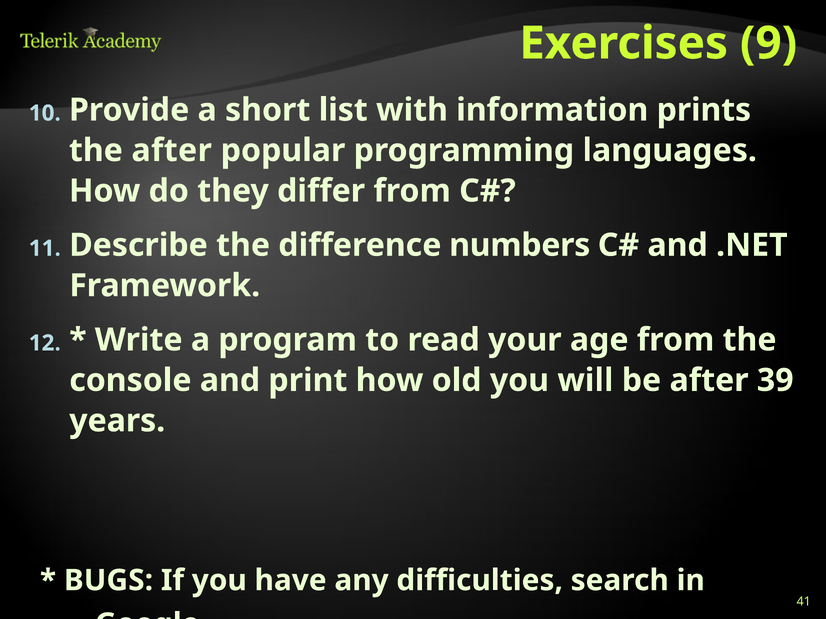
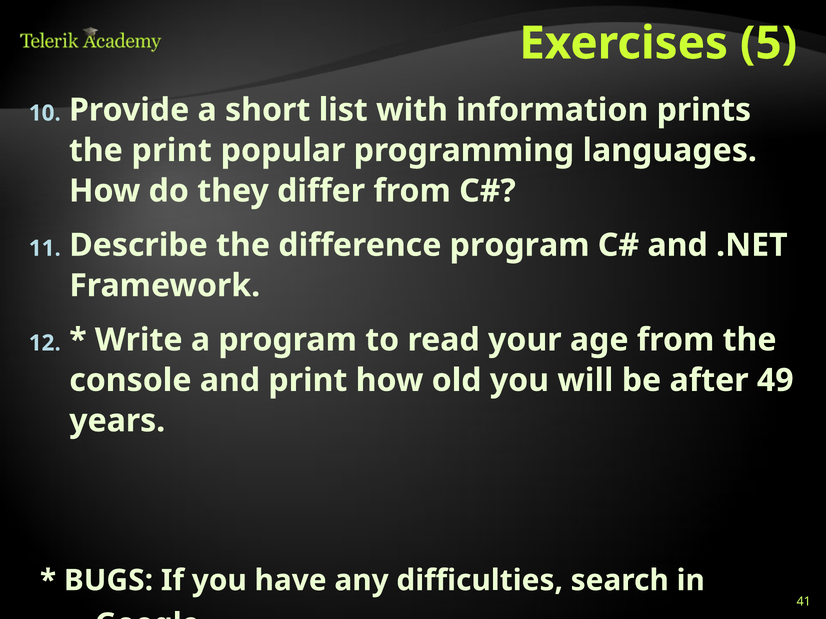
9: 9 -> 5 (769, 43)
the after: after -> print (172, 151)
difference numbers: numbers -> program (520, 245)
39: 39 -> 49 (775, 381)
